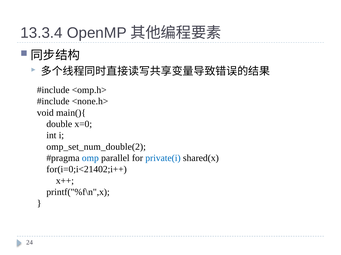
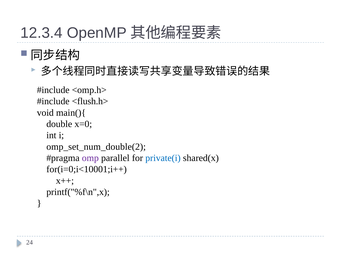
13.3.4: 13.3.4 -> 12.3.4 (42, 33)
<none.h>: <none.h> -> <flush.h> (90, 102)
omp colour: blue -> purple (90, 158)
for(i=0;i<21402;i++: for(i=0;i<21402;i++ -> for(i=0;i<10001;i++ (87, 170)
